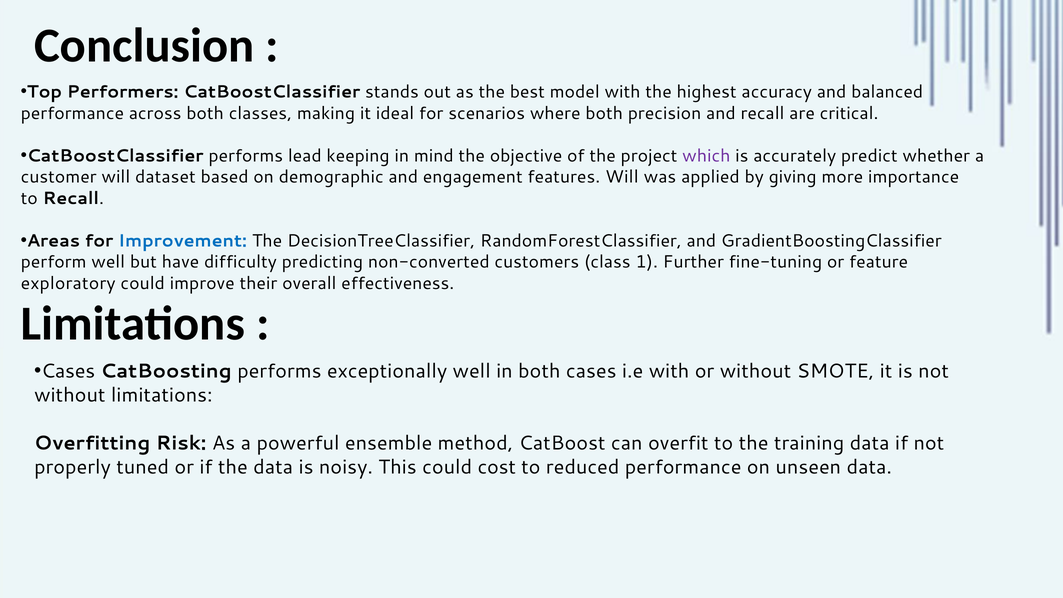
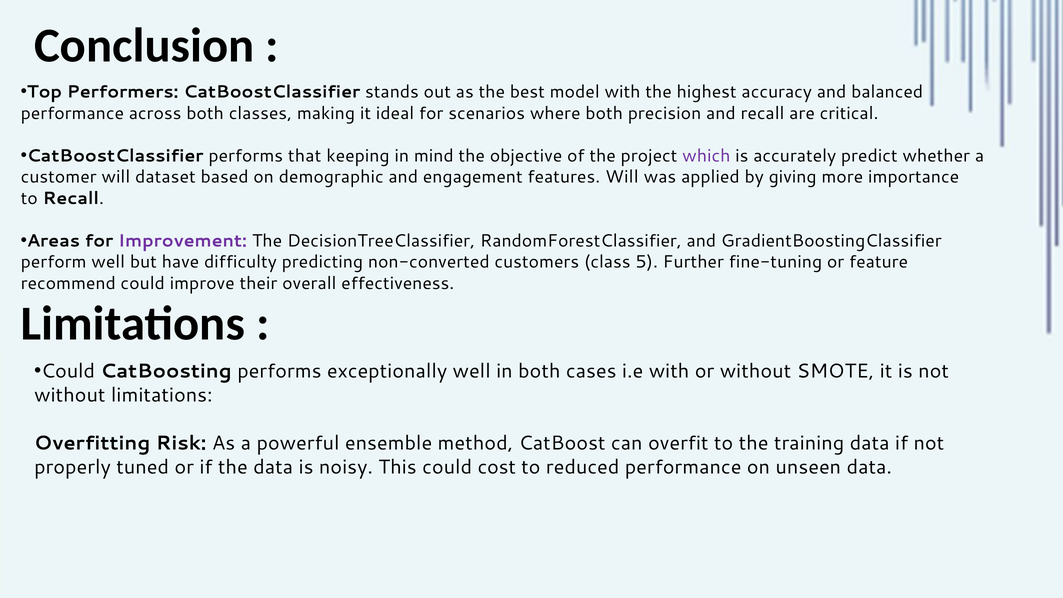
lead: lead -> that (305, 156)
Improvement colour: blue -> purple (183, 241)
1: 1 -> 5 (647, 262)
exploratory: exploratory -> recommend (68, 283)
Cases: Cases -> Could (68, 371)
